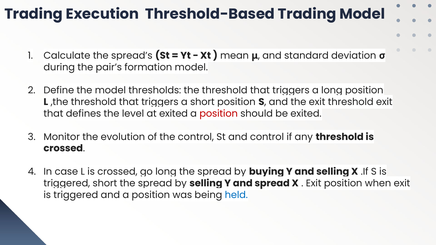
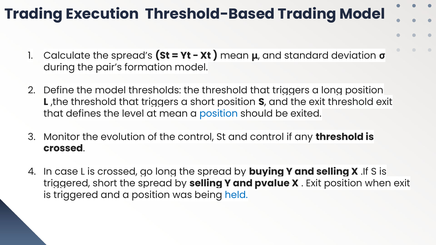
at exited: exited -> mean (174, 114)
position colour: red -> blue (219, 114)
spread: spread -> pvalue (272, 183)
